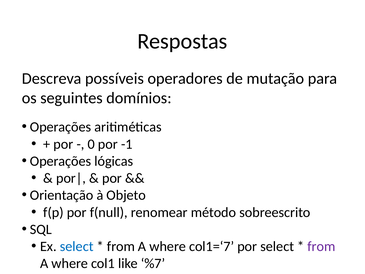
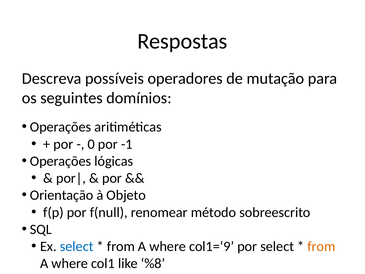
col1=‘7: col1=‘7 -> col1=‘9 (212, 246)
from colour: purple -> orange (321, 246)
%7: %7 -> %8 (153, 263)
